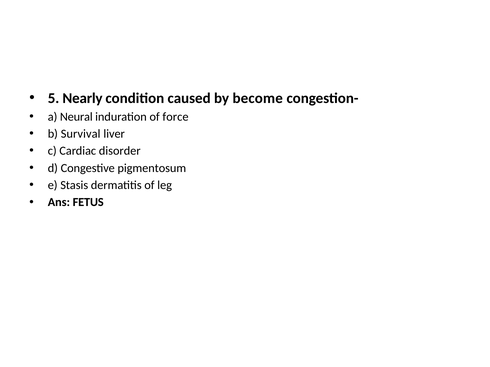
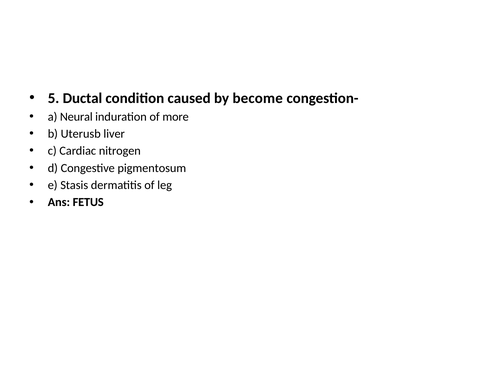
Nearly: Nearly -> Ductal (82, 98)
force: force -> more (176, 117)
Survival: Survival -> Uterusb (81, 134)
disorder: disorder -> nitrogen (120, 151)
